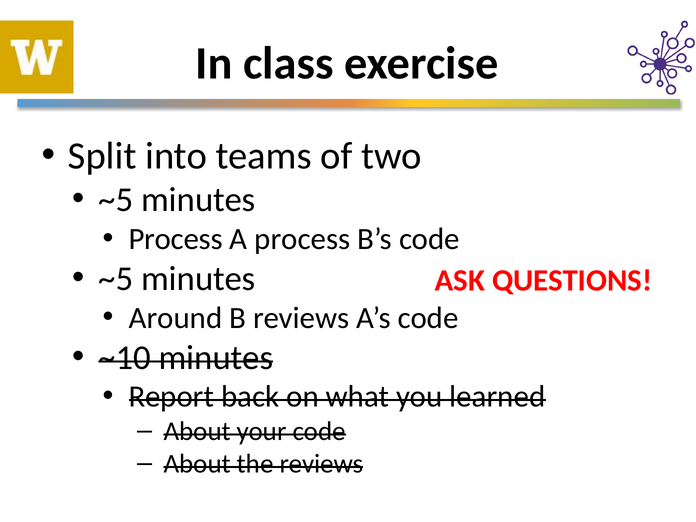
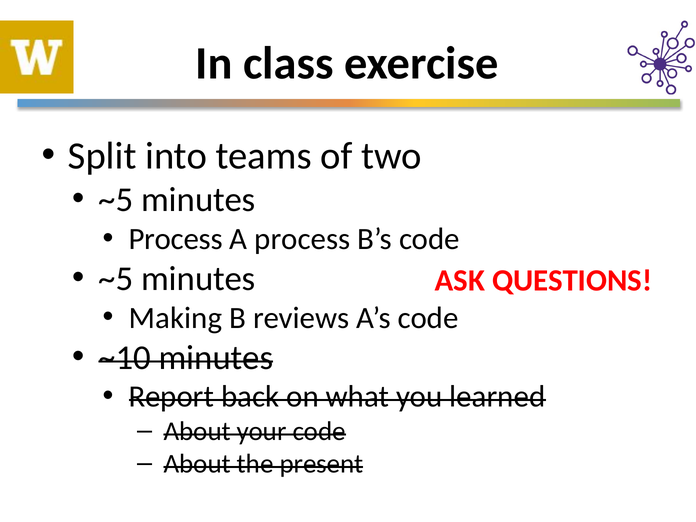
Around: Around -> Making (176, 318)
the reviews: reviews -> present (321, 464)
